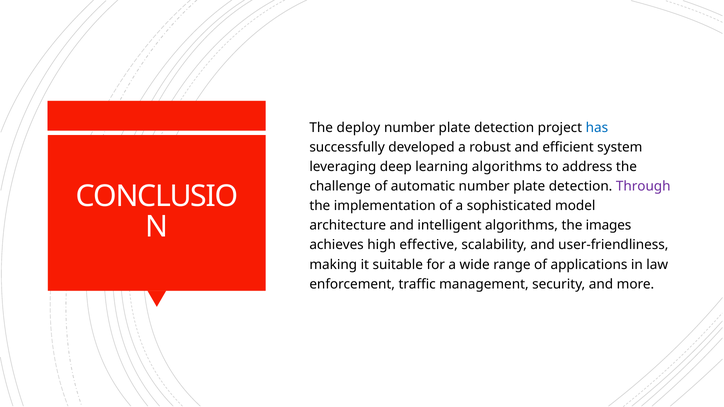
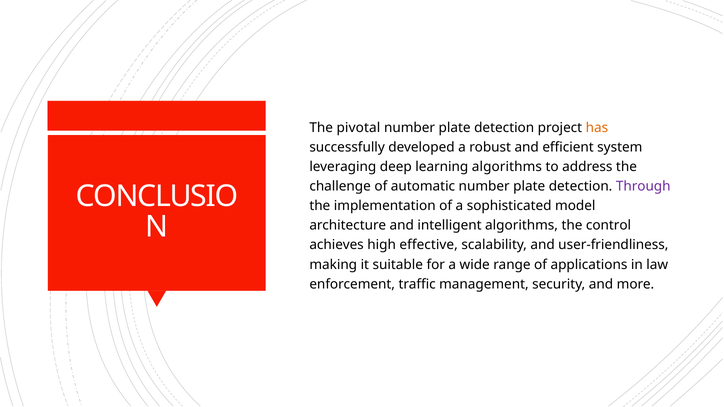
deploy: deploy -> pivotal (358, 128)
has colour: blue -> orange (597, 128)
images: images -> control (608, 226)
